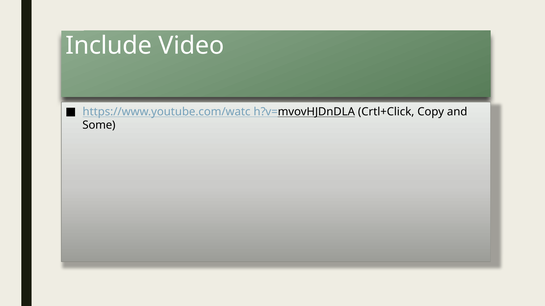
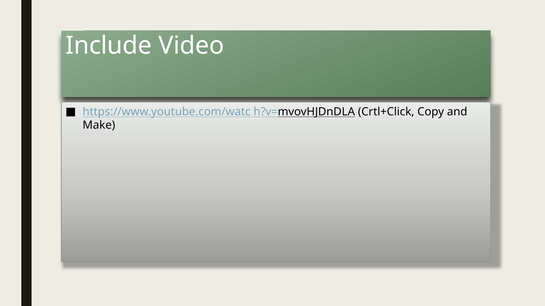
Some: Some -> Make (99, 125)
